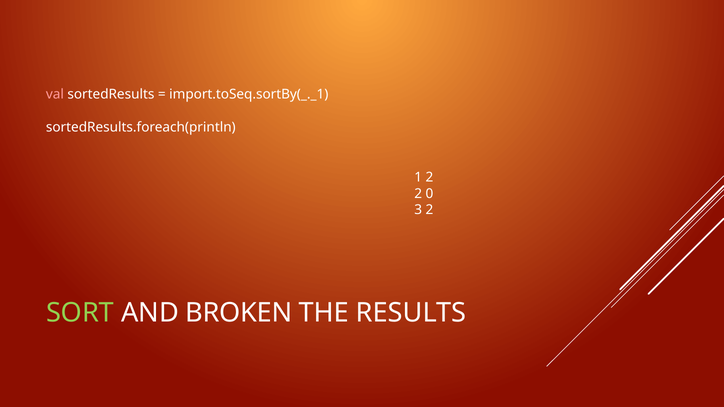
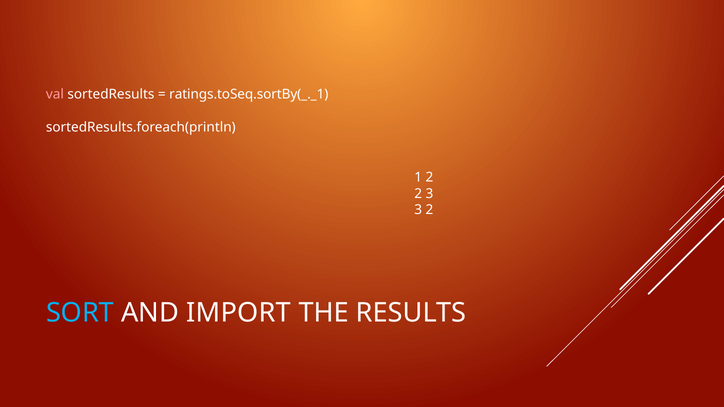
import.toSeq.sortBy(_._1: import.toSeq.sortBy(_._1 -> ratings.toSeq.sortBy(_._1 (249, 95)
2 0: 0 -> 3 (429, 194)
SORT colour: light green -> light blue (80, 313)
BROKEN: BROKEN -> IMPORT (239, 313)
